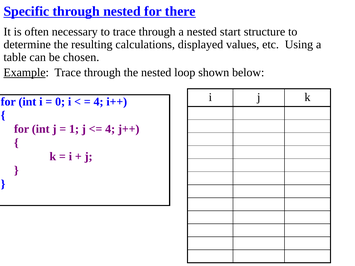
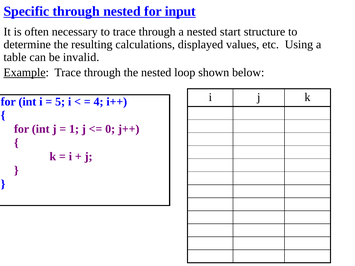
there: there -> input (180, 11)
chosen: chosen -> invalid (81, 57)
0: 0 -> 5 (60, 102)
4: 4 -> 0 (110, 129)
